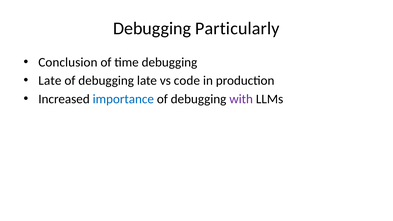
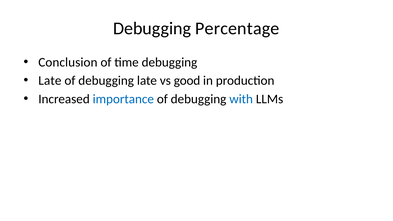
Particularly: Particularly -> Percentage (237, 29)
code: code -> good (187, 81)
with colour: purple -> blue (241, 99)
